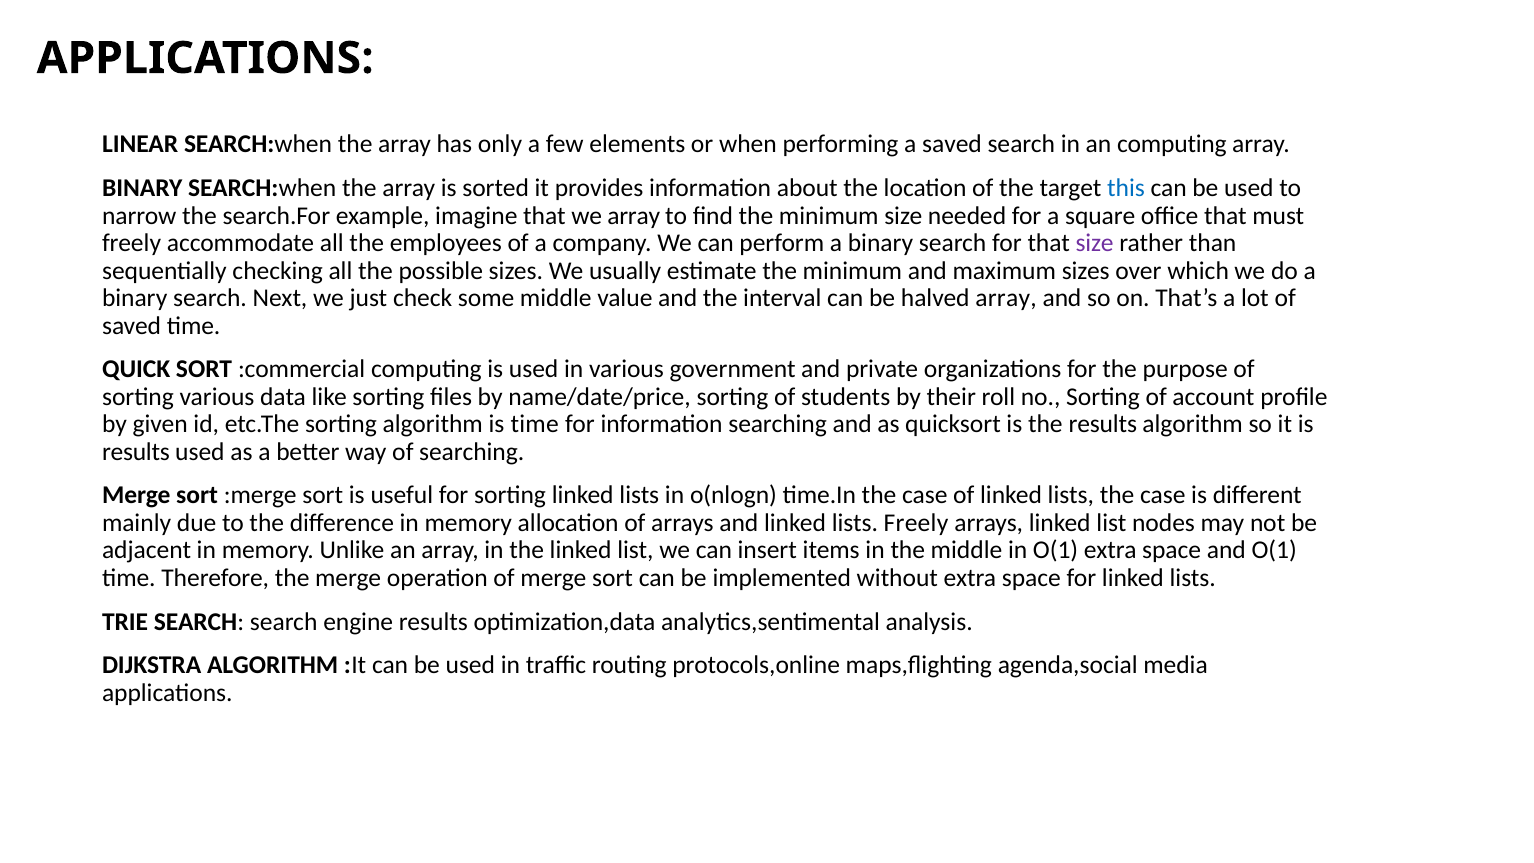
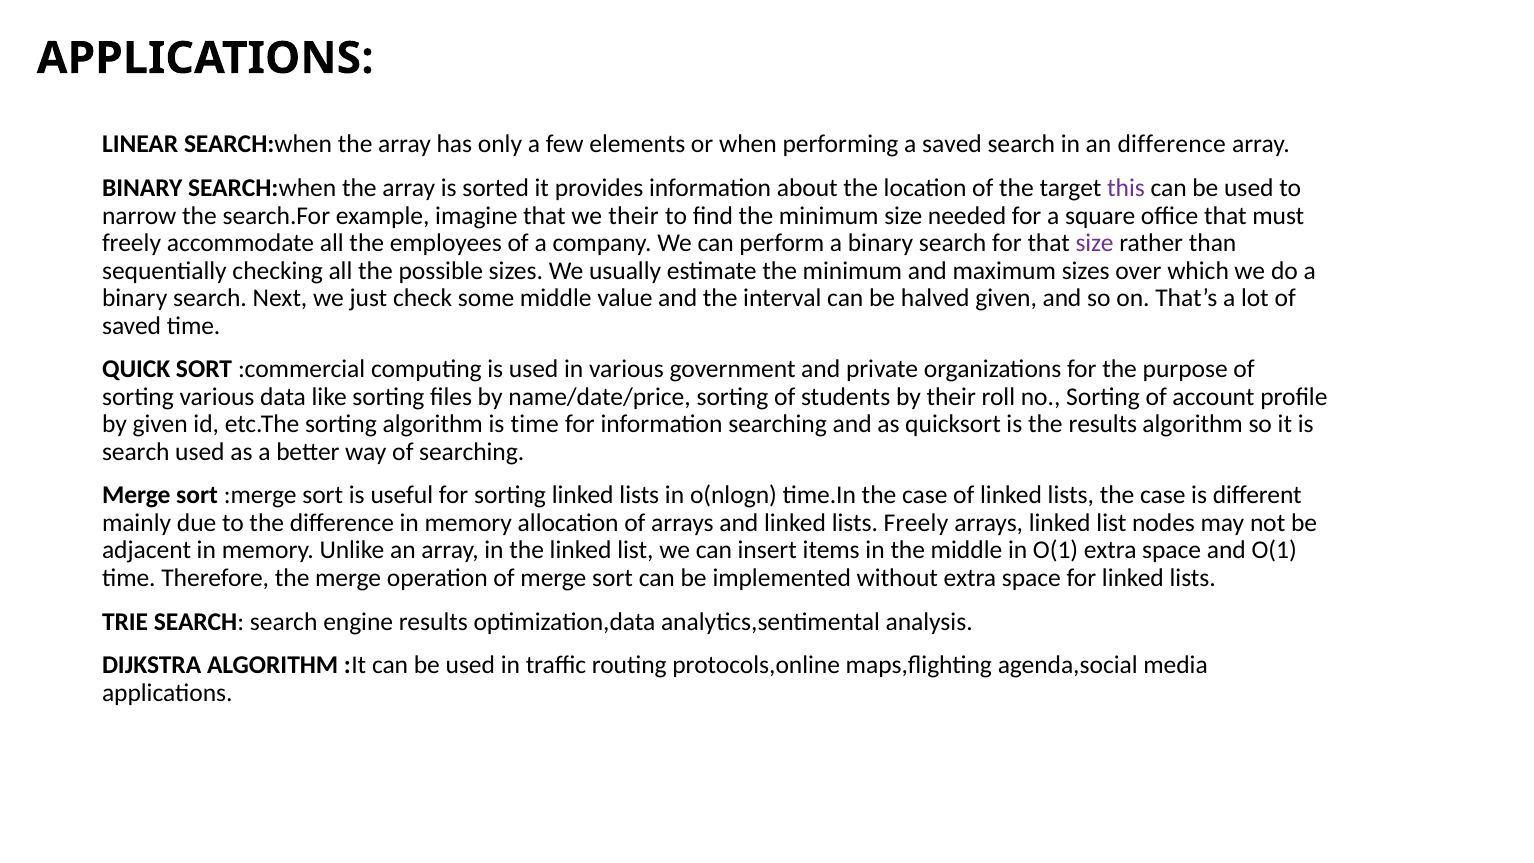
an computing: computing -> difference (1172, 144)
this colour: blue -> purple (1126, 188)
we array: array -> their (634, 216)
halved array: array -> given (1006, 298)
results: results -> search (136, 452)
